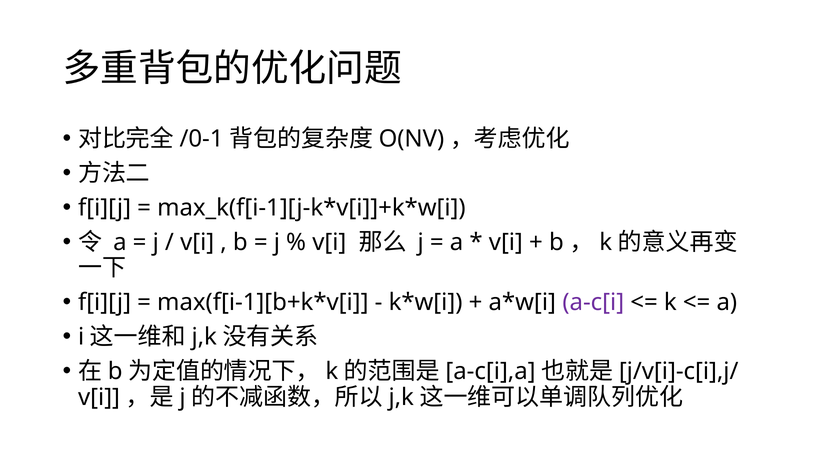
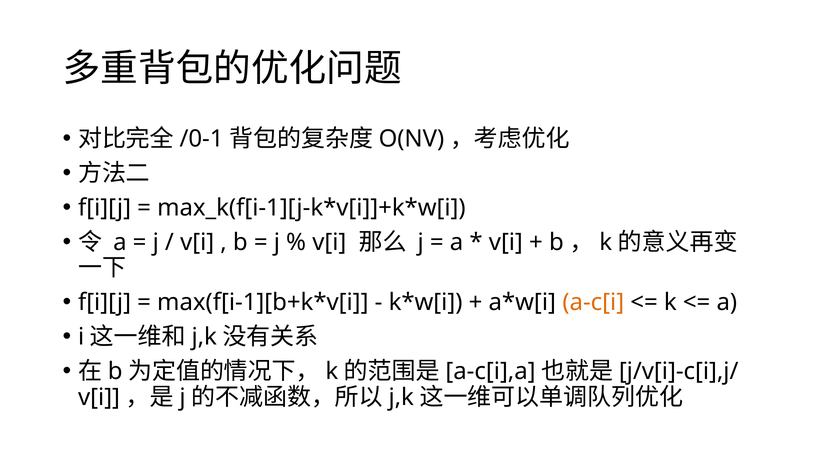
a-c[i colour: purple -> orange (593, 303)
